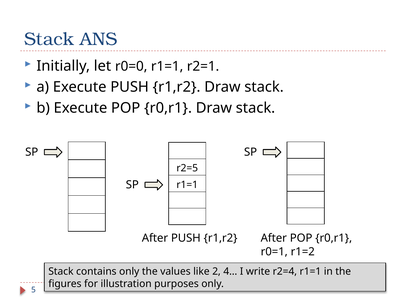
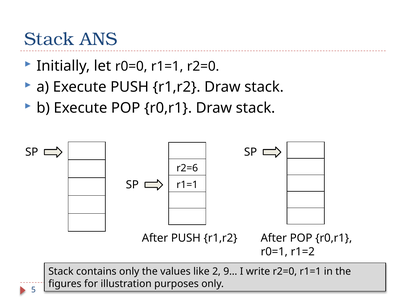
r1=1 r2=1: r2=1 -> r2=0 (203, 66)
r2=5: r2=5 -> r2=6 (187, 168)
4…: 4… -> 9… (230, 271)
write r2=4: r2=4 -> r2=0 (285, 271)
